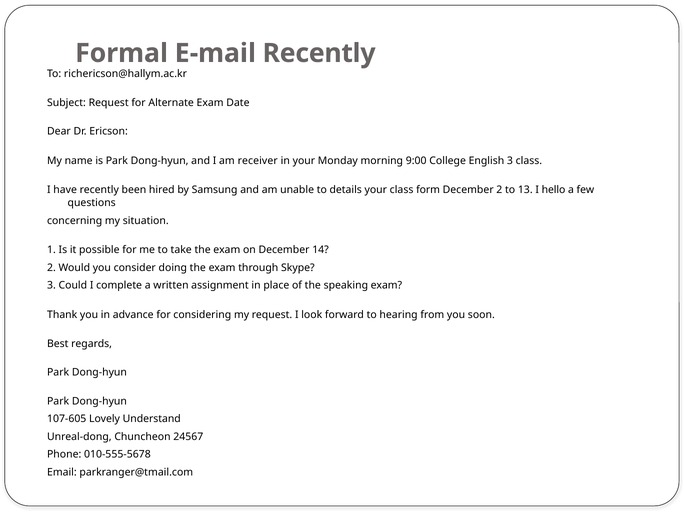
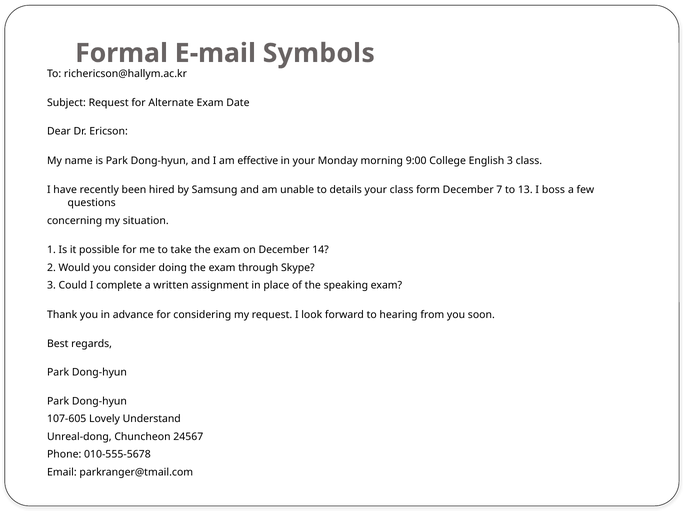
E-mail Recently: Recently -> Symbols (319, 53)
receiver: receiver -> effective (258, 161)
December 2: 2 -> 7 (499, 190)
hello: hello -> boss (553, 190)
